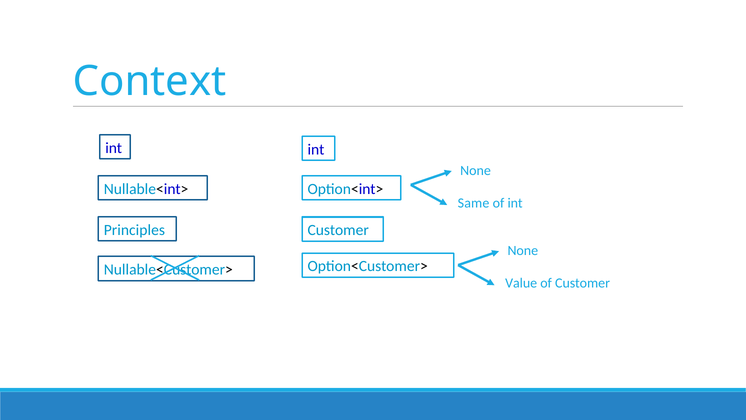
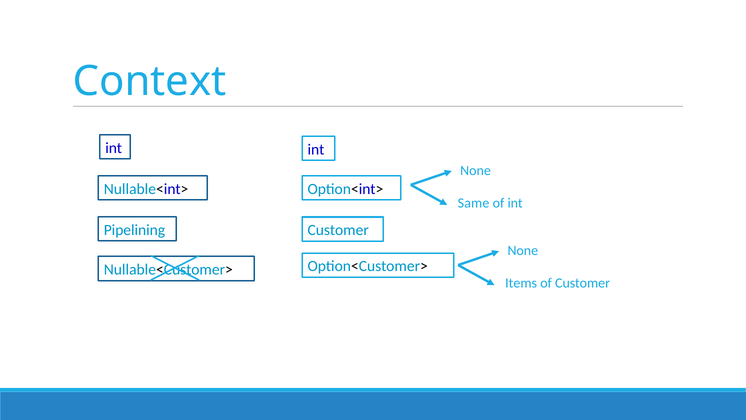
Principles: Principles -> Pipelining (134, 230)
Value: Value -> Items (521, 283)
